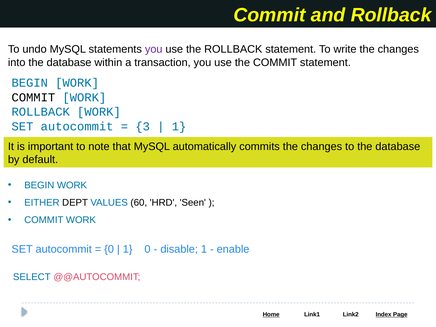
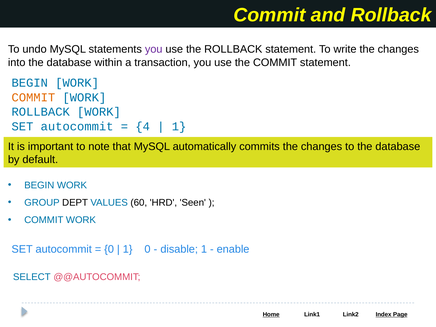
COMMIT colour: black -> orange (33, 97)
3: 3 -> 4 (143, 127)
EITHER: EITHER -> GROUP (42, 203)
